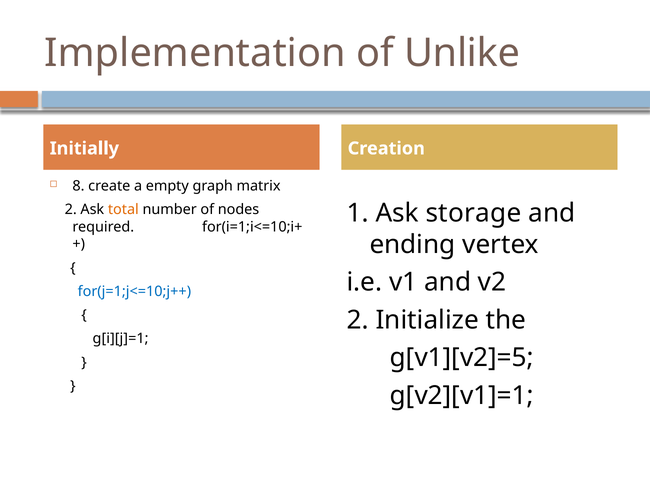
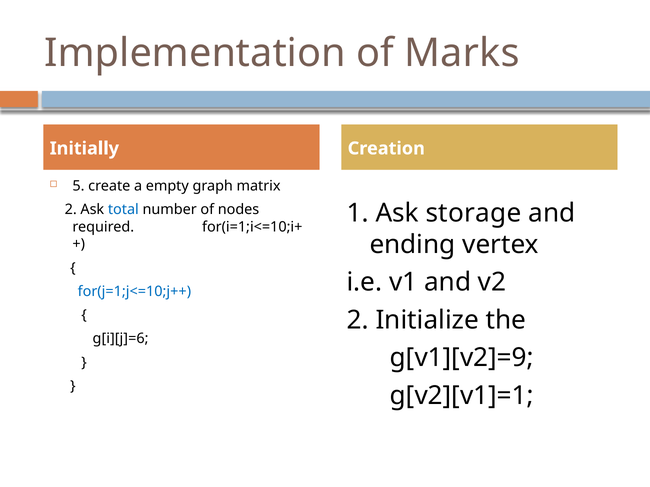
Unlike: Unlike -> Marks (462, 53)
8: 8 -> 5 (79, 186)
total colour: orange -> blue (123, 210)
g[i][j]=1: g[i][j]=1 -> g[i][j]=6 (121, 339)
g[v1][v2]=5: g[v1][v2]=5 -> g[v1][v2]=9 (462, 358)
